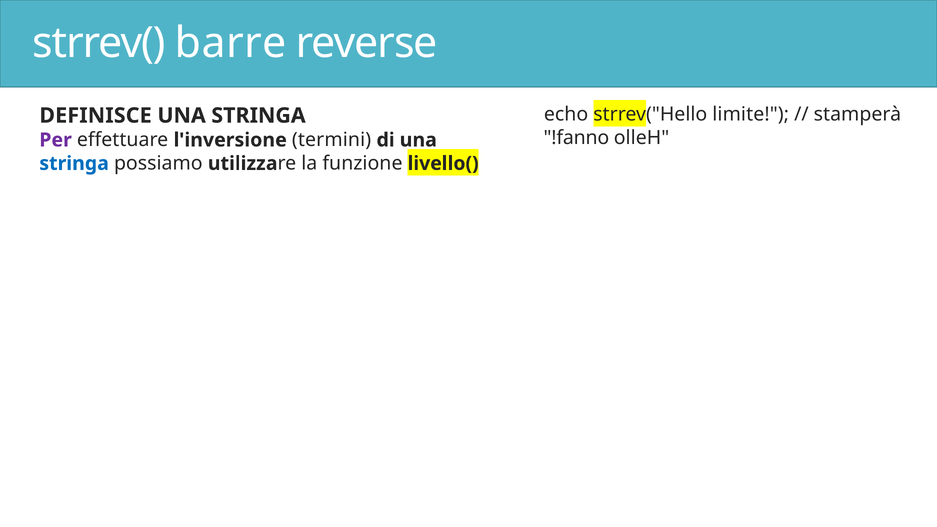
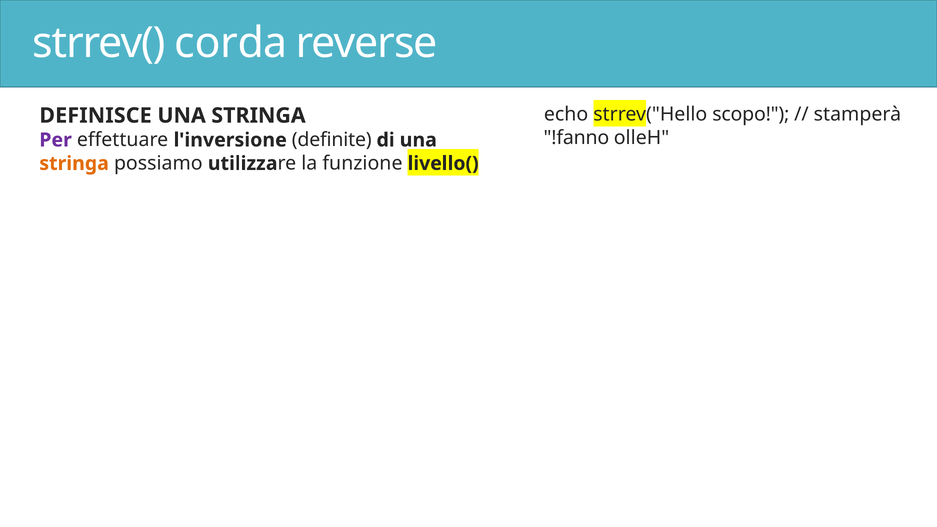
barre: barre -> corda (231, 43)
limite: limite -> scopo (751, 114)
termini: termini -> definite (332, 140)
stringa colour: blue -> orange (74, 163)
